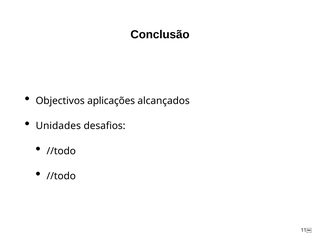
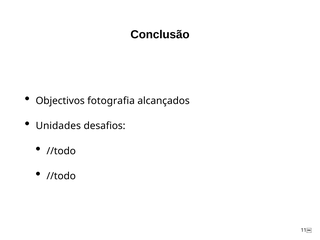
aplicações: aplicações -> fotografia (111, 101)
